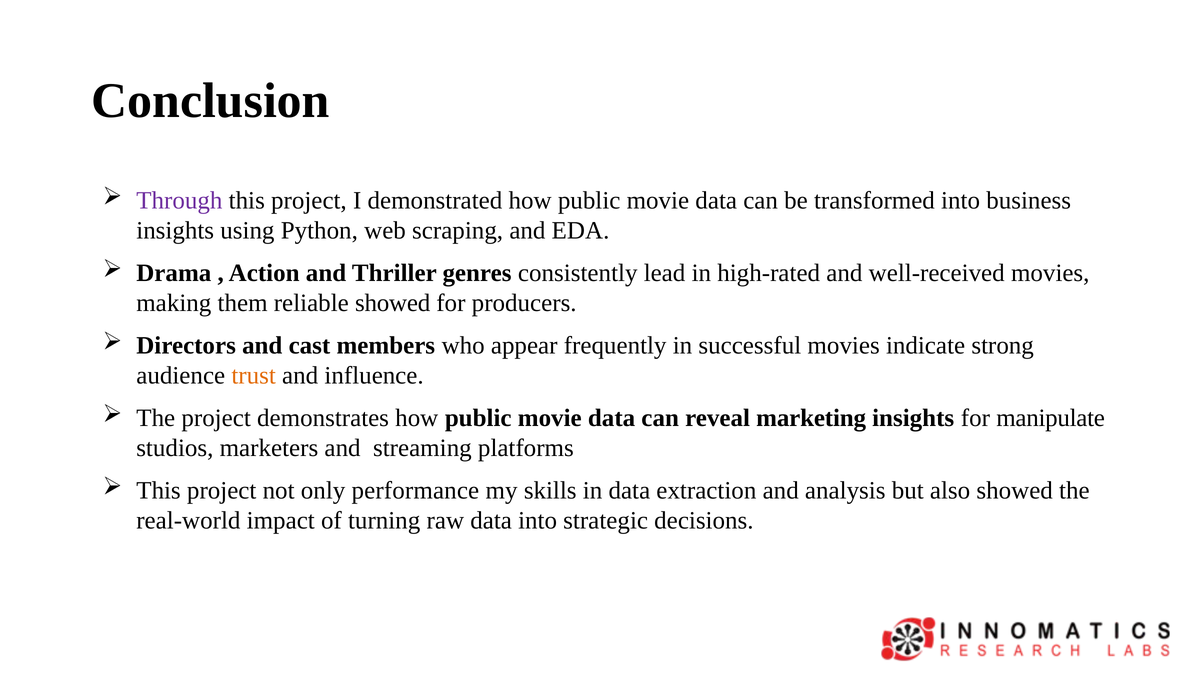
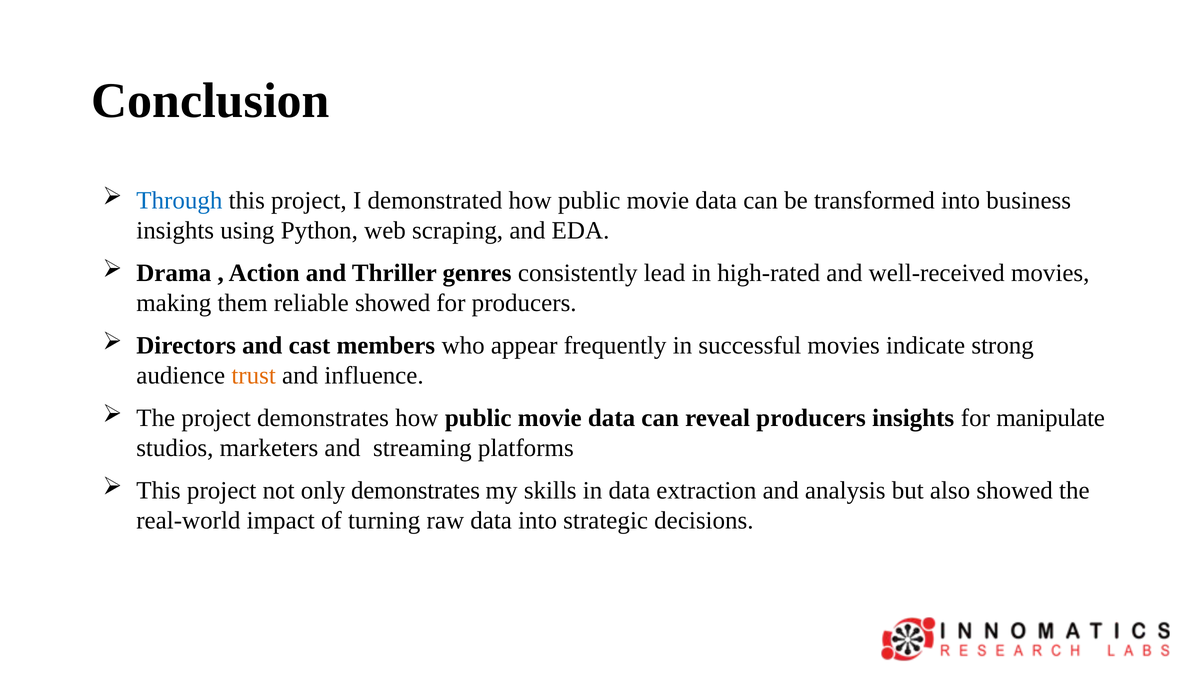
Through colour: purple -> blue (179, 201)
reveal marketing: marketing -> producers (811, 418)
only performance: performance -> demonstrates (416, 491)
